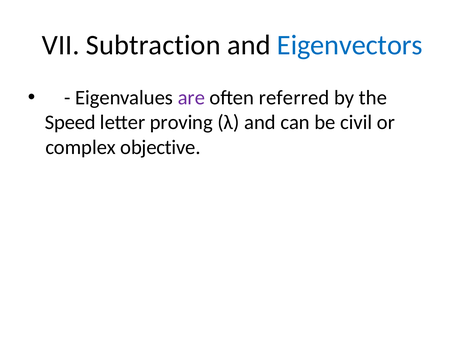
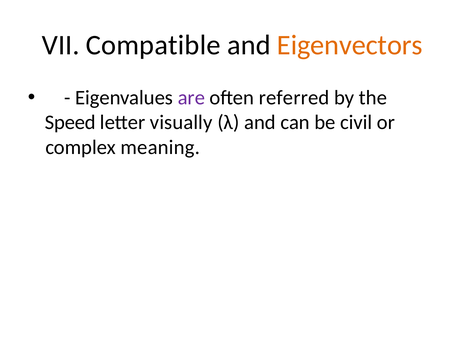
Subtraction: Subtraction -> Compatible (153, 45)
Eigenvectors colour: blue -> orange (350, 45)
proving: proving -> visually (181, 122)
objective: objective -> meaning (160, 147)
